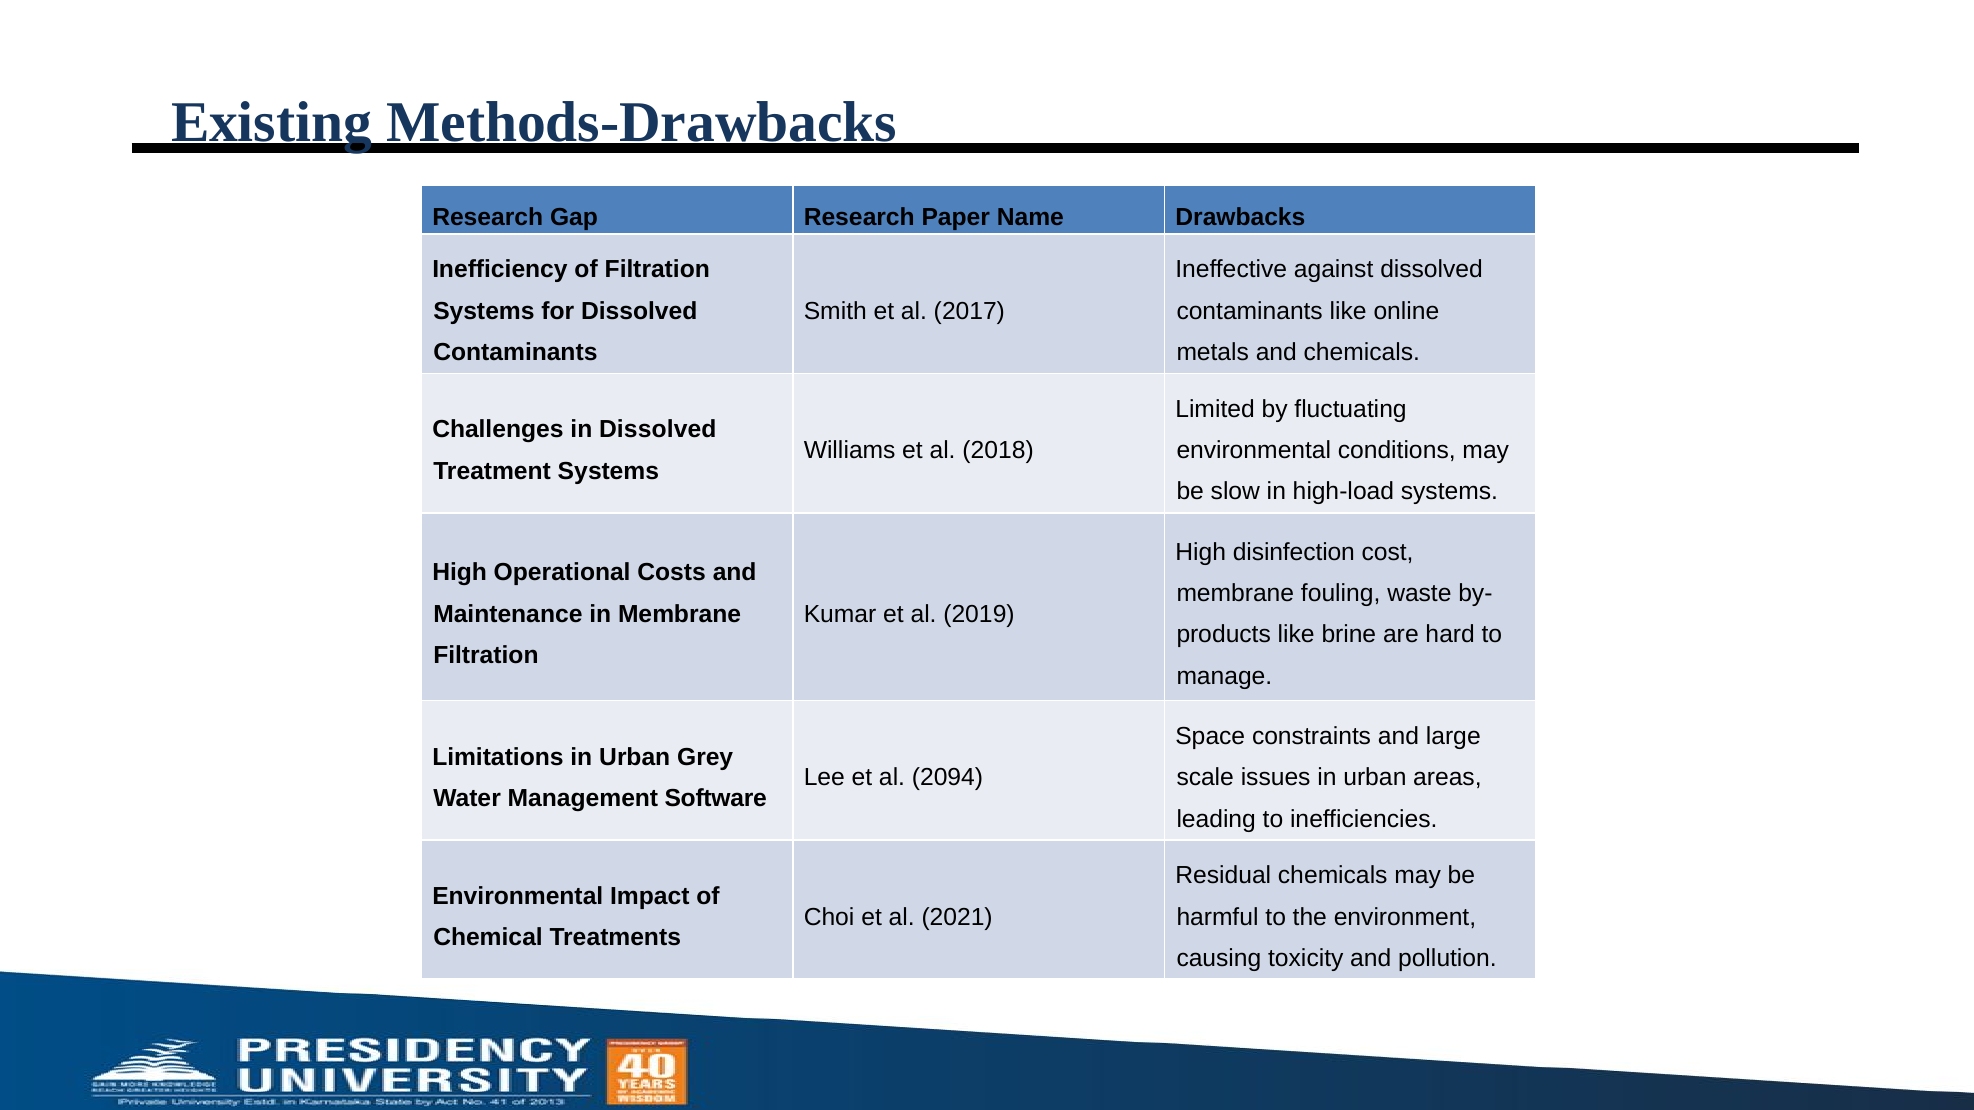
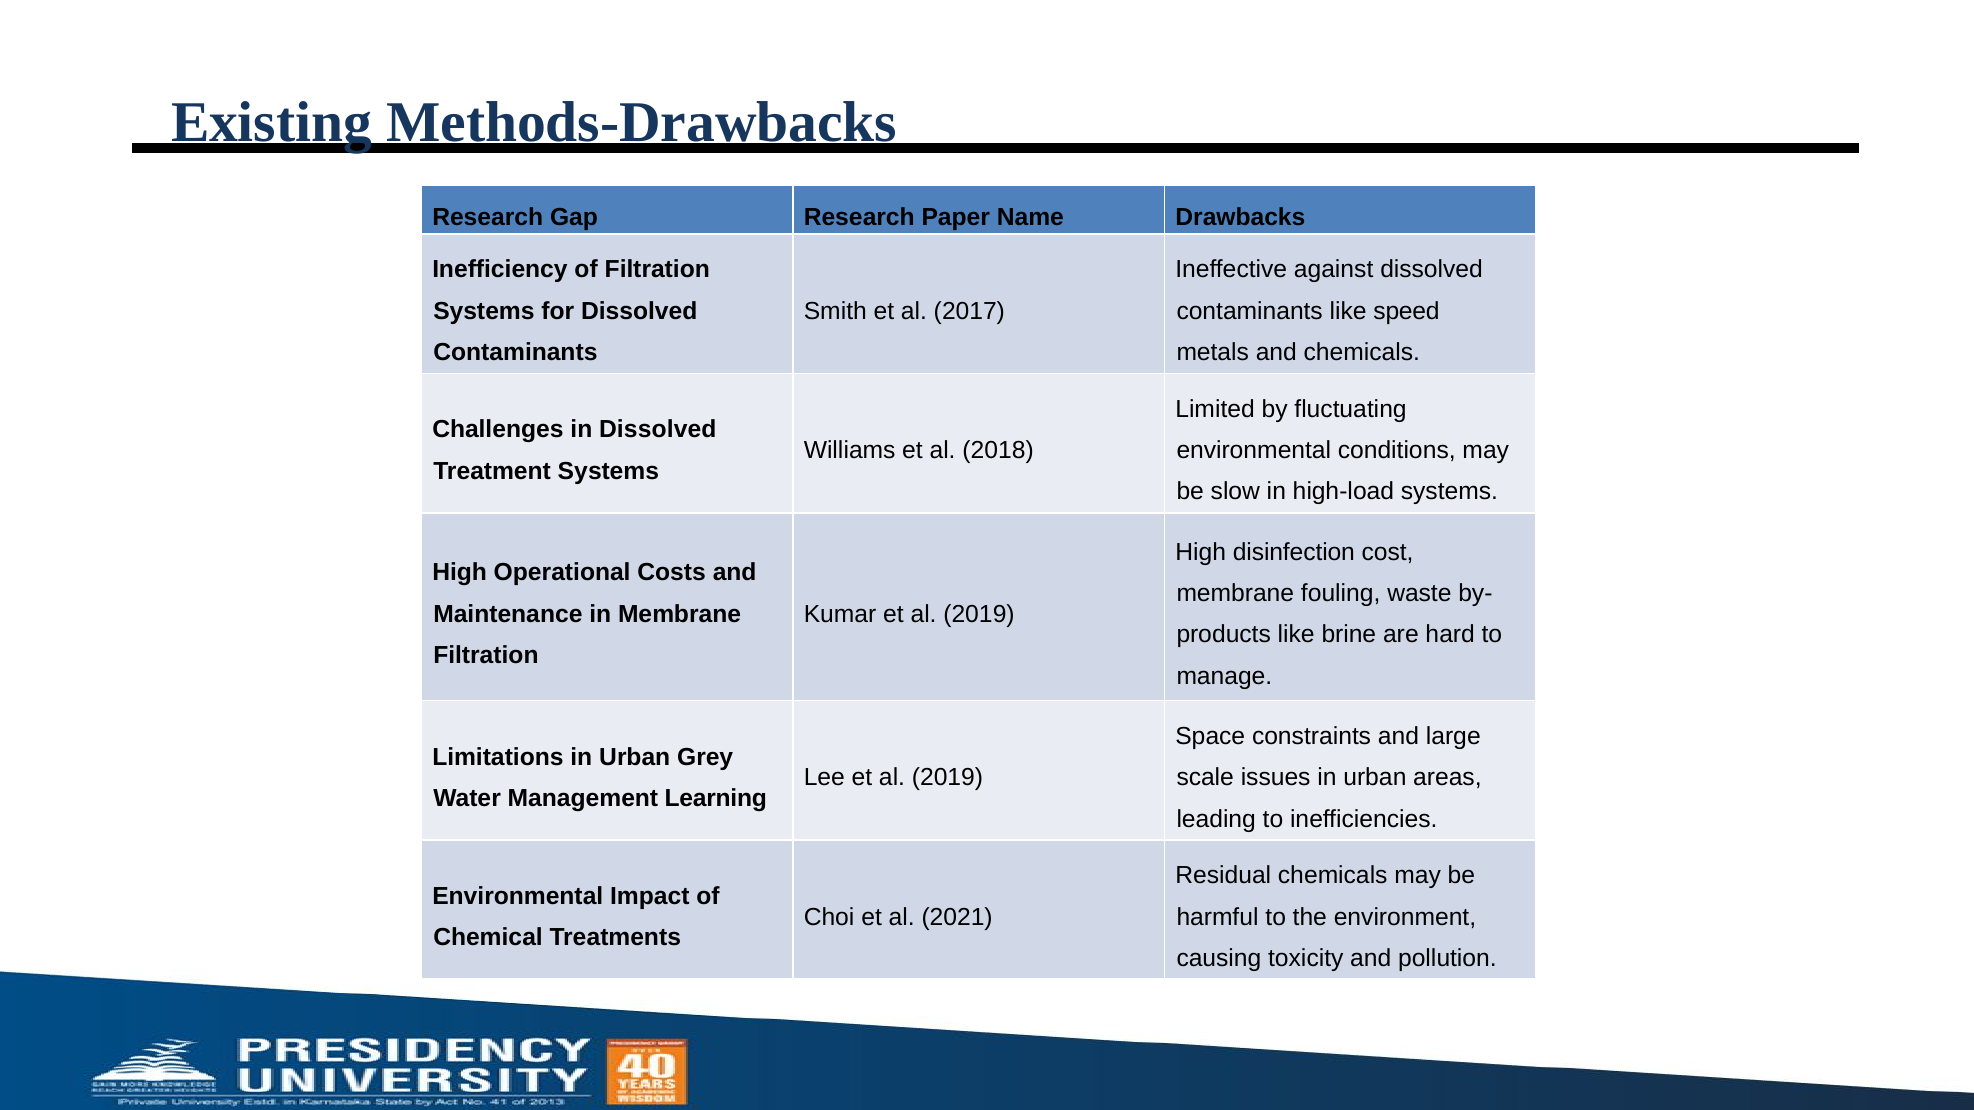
online: online -> speed (1407, 311)
Lee et al 2094: 2094 -> 2019 (947, 778)
Software: Software -> Learning (716, 799)
